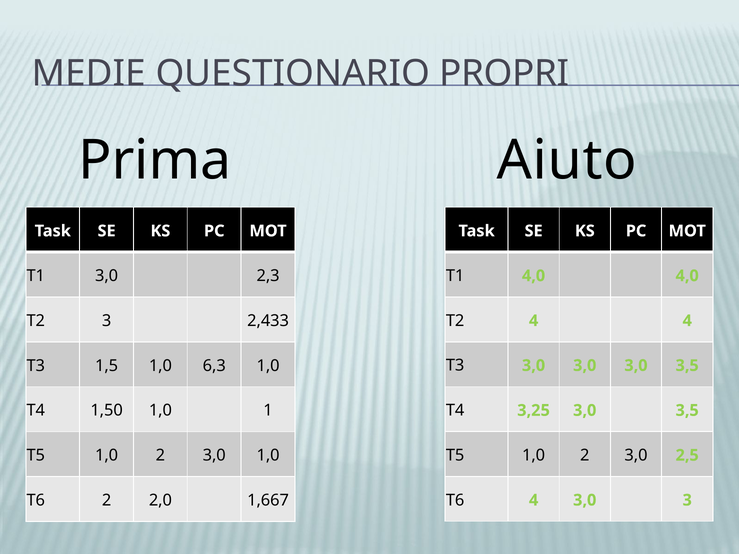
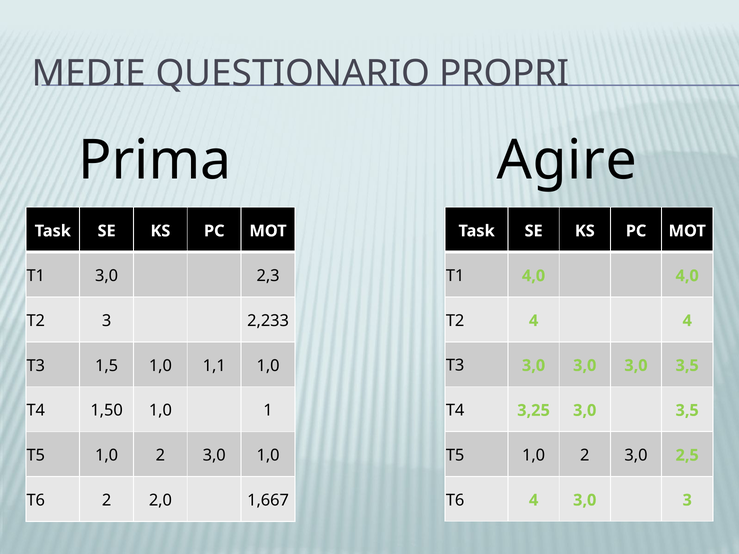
Aiuto: Aiuto -> Agire (567, 161)
2,433: 2,433 -> 2,233 (268, 321)
6,3: 6,3 -> 1,1 (214, 366)
